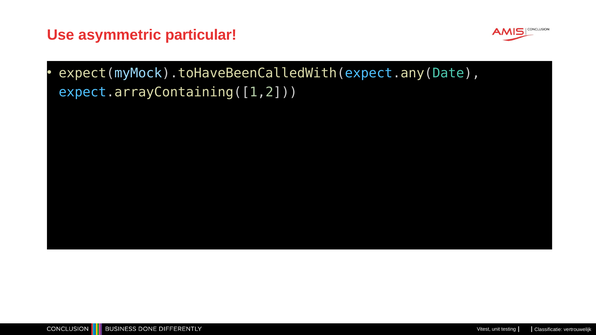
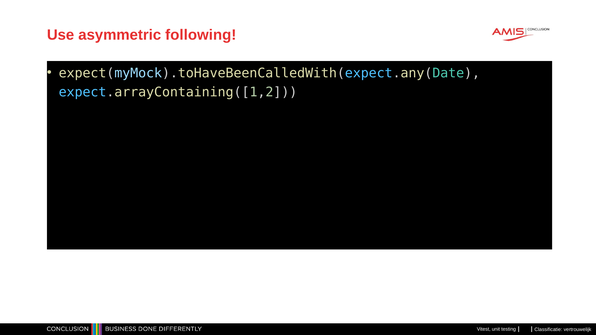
particular: particular -> following (201, 35)
